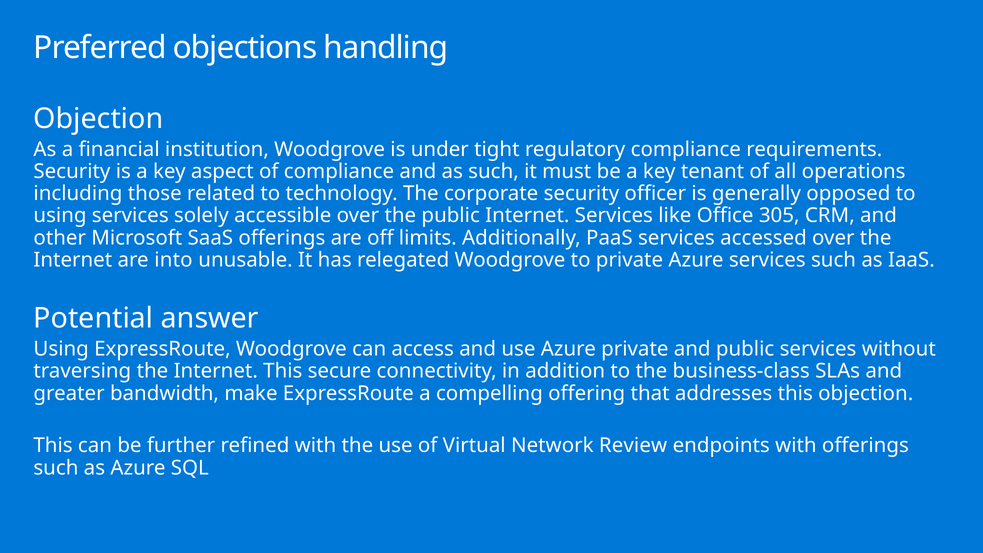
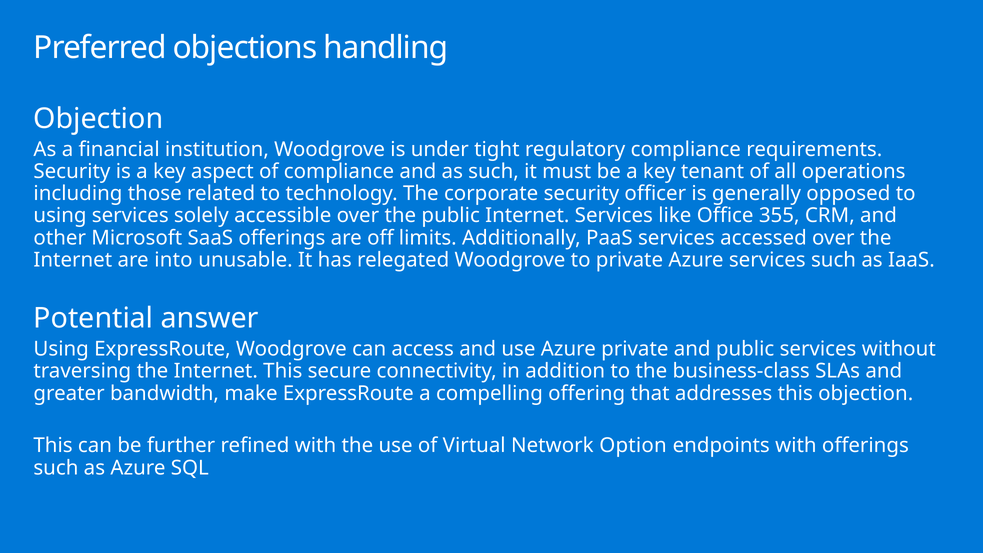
305: 305 -> 355 (779, 216)
Review: Review -> Option (633, 446)
